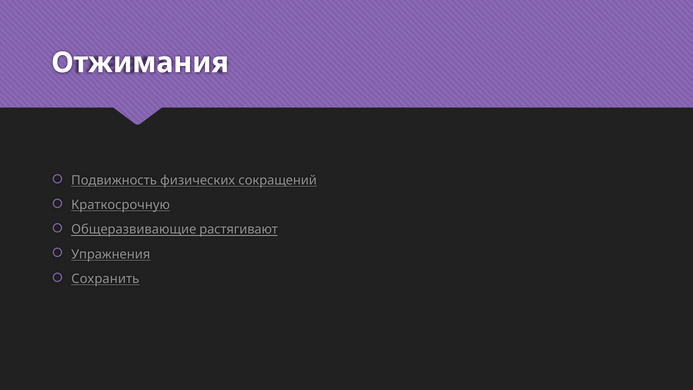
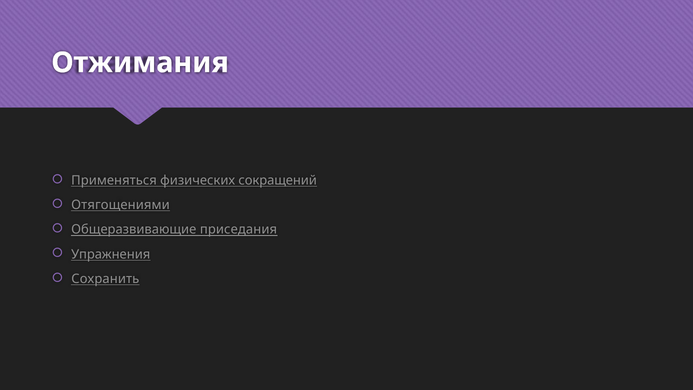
Подвижность: Подвижность -> Применяться (114, 180)
Краткосрочную: Краткосрочную -> Отягощениями (121, 205)
растягивают: растягивают -> приседания (238, 230)
